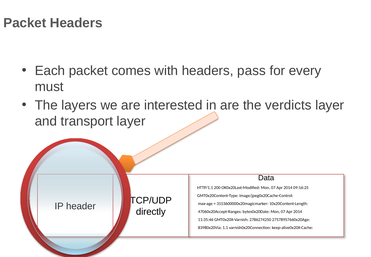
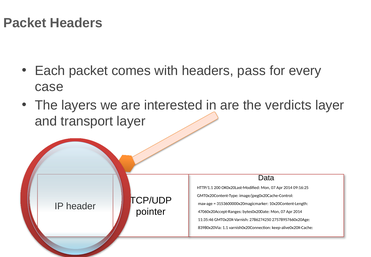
must: must -> case (49, 87)
directly: directly -> pointer (151, 212)
